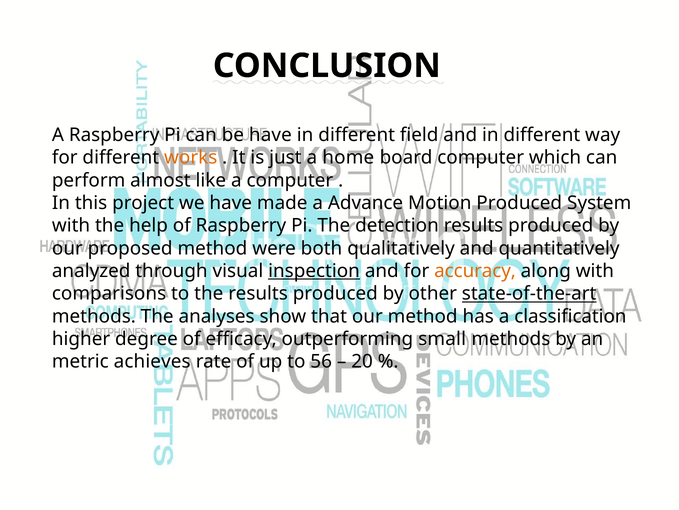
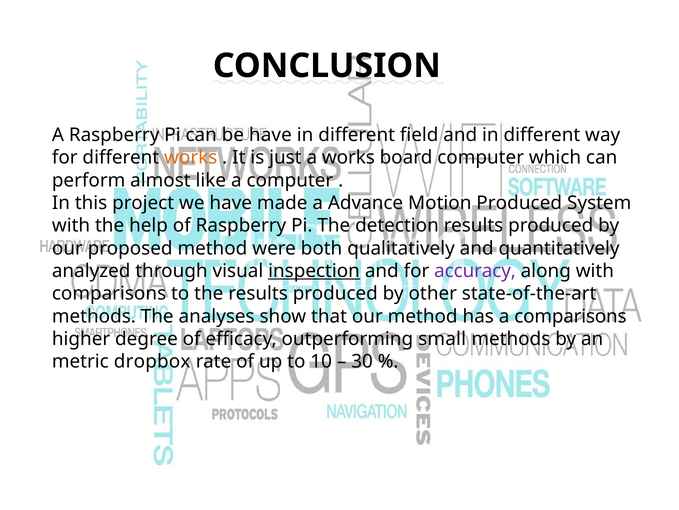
a home: home -> works (348, 157)
accuracy colour: orange -> purple (475, 271)
state-of-the-art underline: present -> none (529, 293)
a classification: classification -> comparisons (570, 316)
achieves: achieves -> dropbox (152, 361)
56: 56 -> 10 (321, 361)
20: 20 -> 30 (362, 361)
